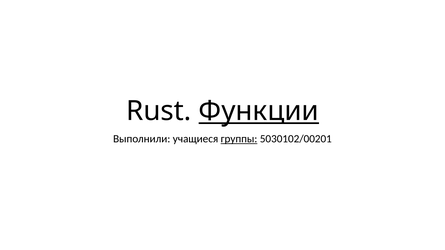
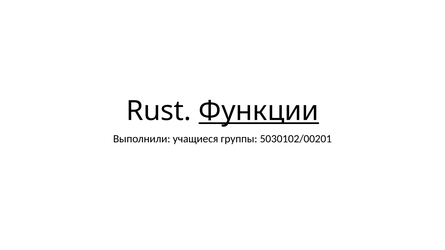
группы underline: present -> none (239, 139)
